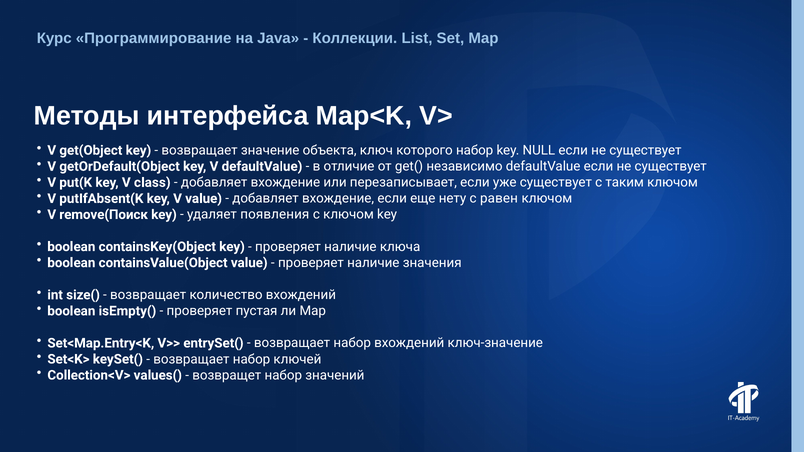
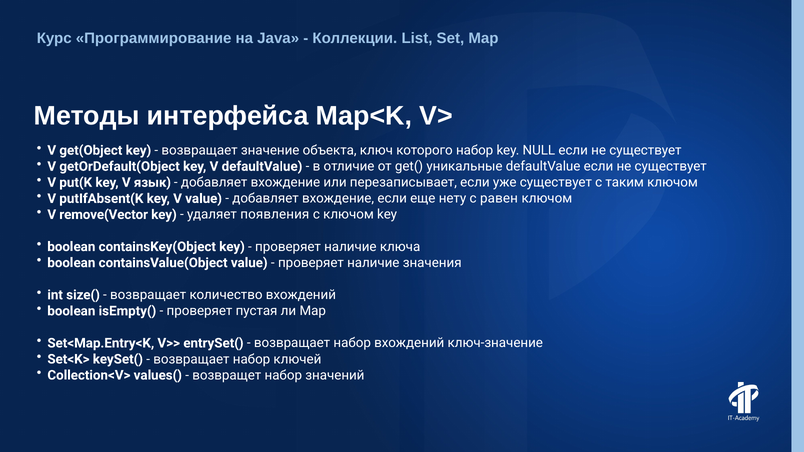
независимо: независимо -> уникальные (464, 166)
class: class -> язык (152, 183)
remove(Поиск: remove(Поиск -> remove(Vector (104, 215)
